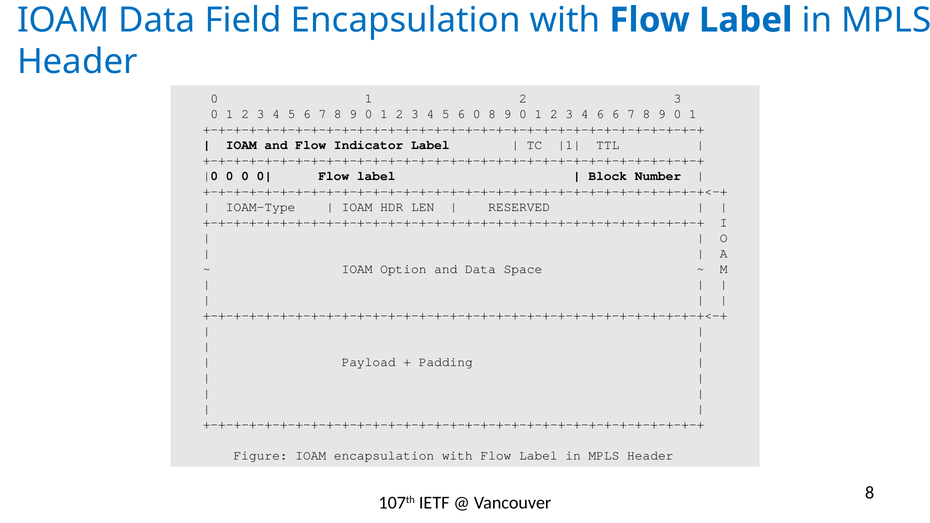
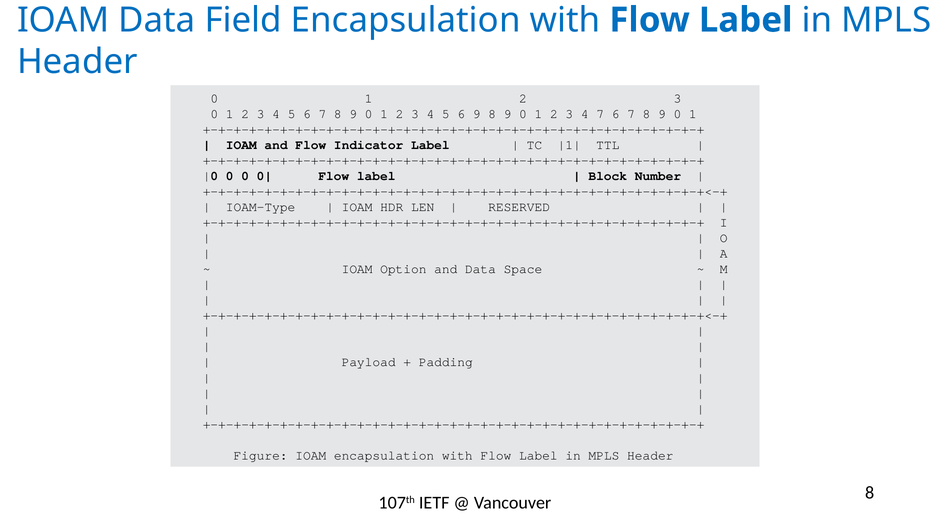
6 0: 0 -> 9 (477, 114)
4 6: 6 -> 7 (600, 114)
